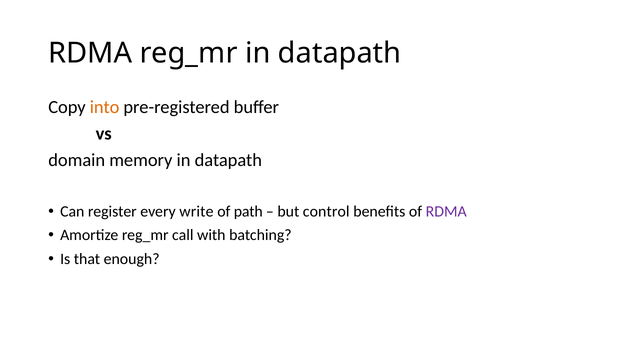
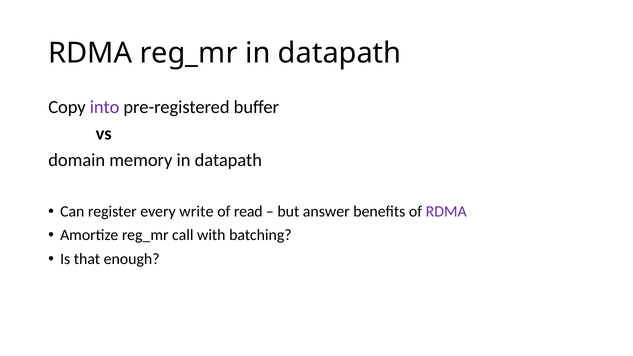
into colour: orange -> purple (105, 107)
path: path -> read (248, 212)
control: control -> answer (326, 212)
